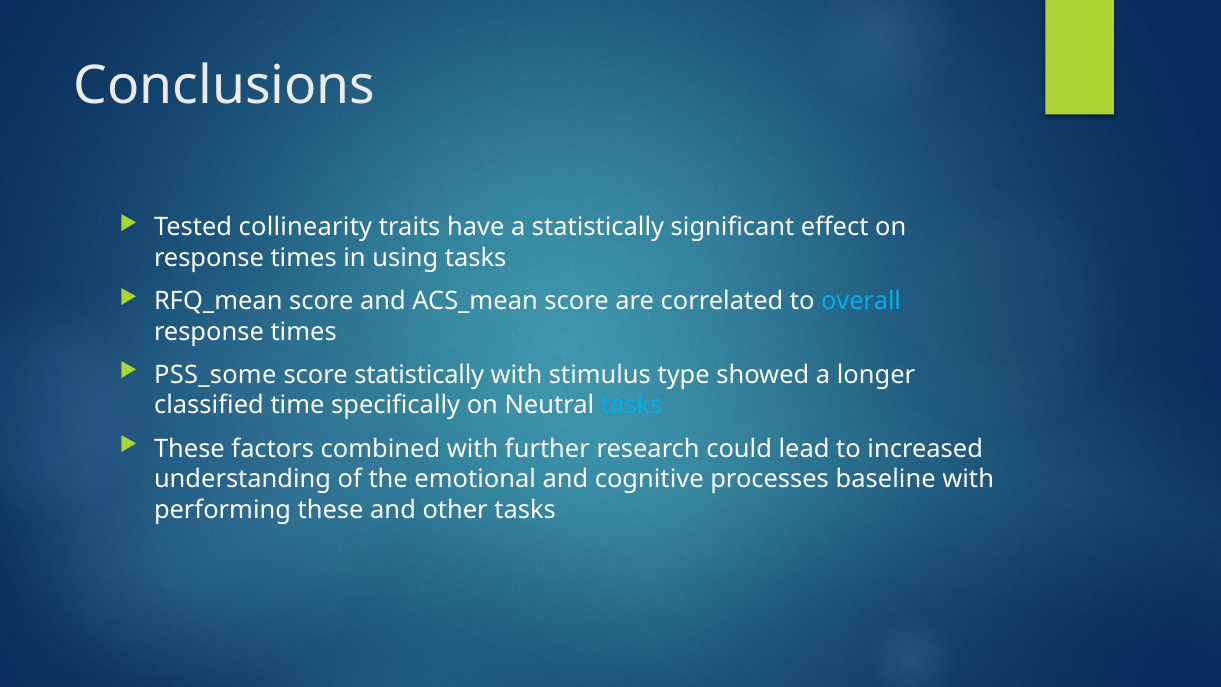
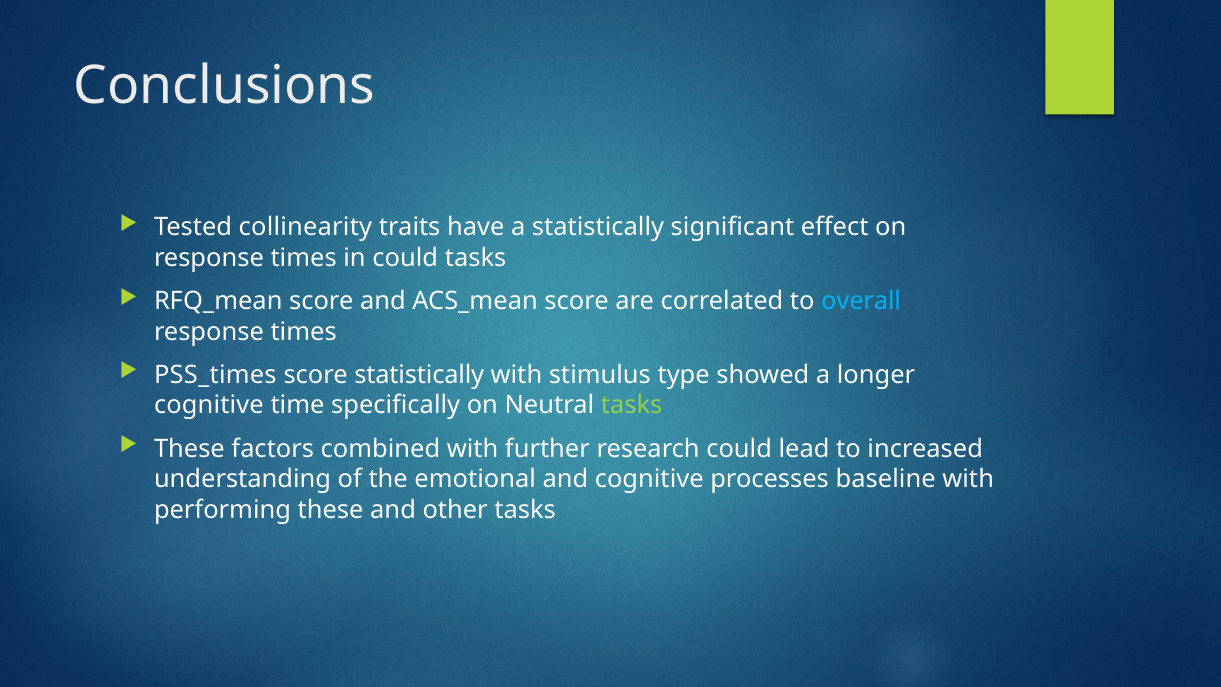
in using: using -> could (405, 258)
PSS_some: PSS_some -> PSS_times (215, 375)
classified: classified -> cognitive (209, 405)
tasks colour: light blue -> light green (632, 405)
